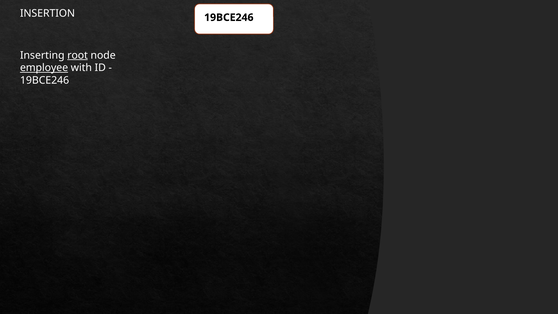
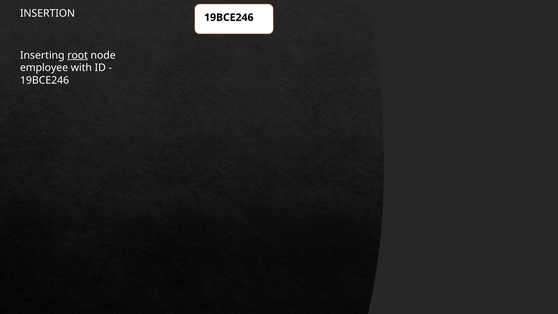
employee underline: present -> none (44, 68)
